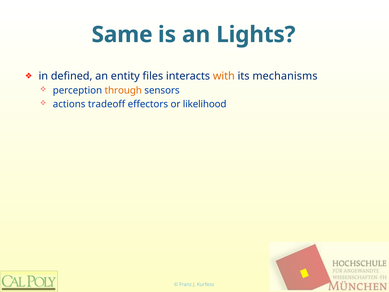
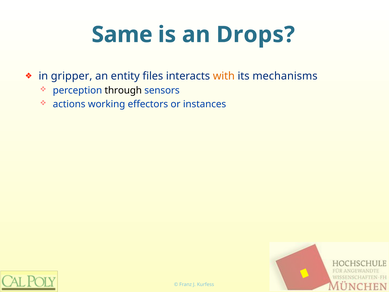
Lights: Lights -> Drops (256, 35)
defined: defined -> gripper (72, 76)
through colour: orange -> black (123, 90)
tradeoff: tradeoff -> working (107, 104)
likelihood: likelihood -> instances (205, 104)
